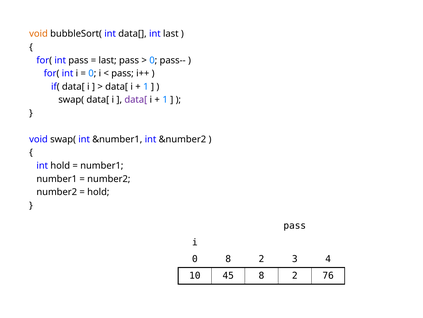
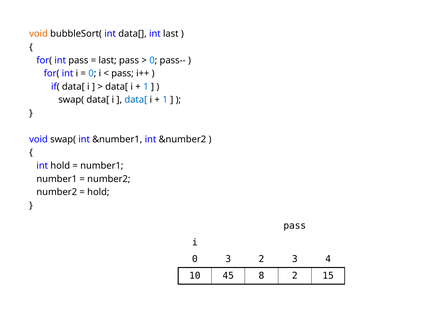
data[ colour: purple -> blue (136, 100)
0 8: 8 -> 3 (228, 258)
76: 76 -> 15 (328, 275)
